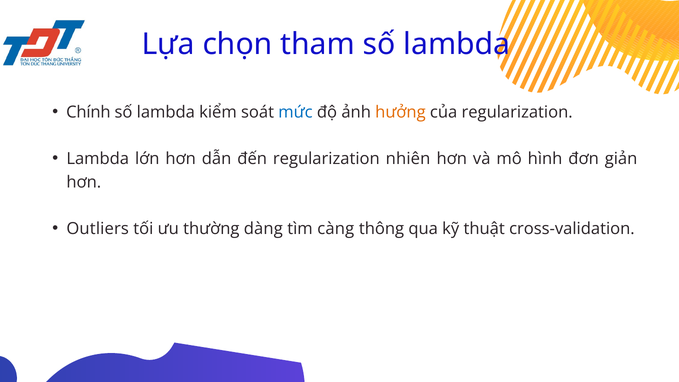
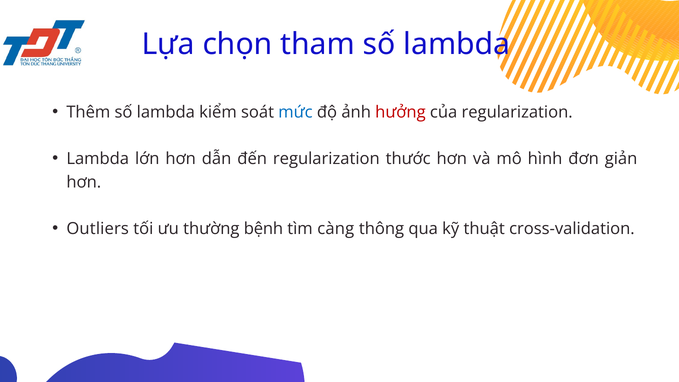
Chính: Chính -> Thêm (88, 112)
hưởng colour: orange -> red (400, 112)
nhiên: nhiên -> thước (408, 159)
dàng: dàng -> bệnh (263, 228)
